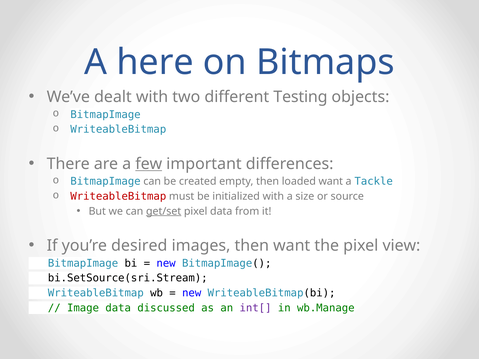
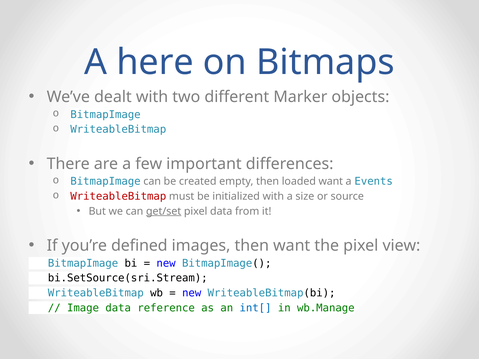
Testing: Testing -> Marker (300, 97)
few underline: present -> none (149, 164)
Tackle: Tackle -> Events (374, 182)
desired: desired -> defined (139, 246)
discussed: discussed -> reference (166, 308)
int[ colour: purple -> blue (256, 308)
